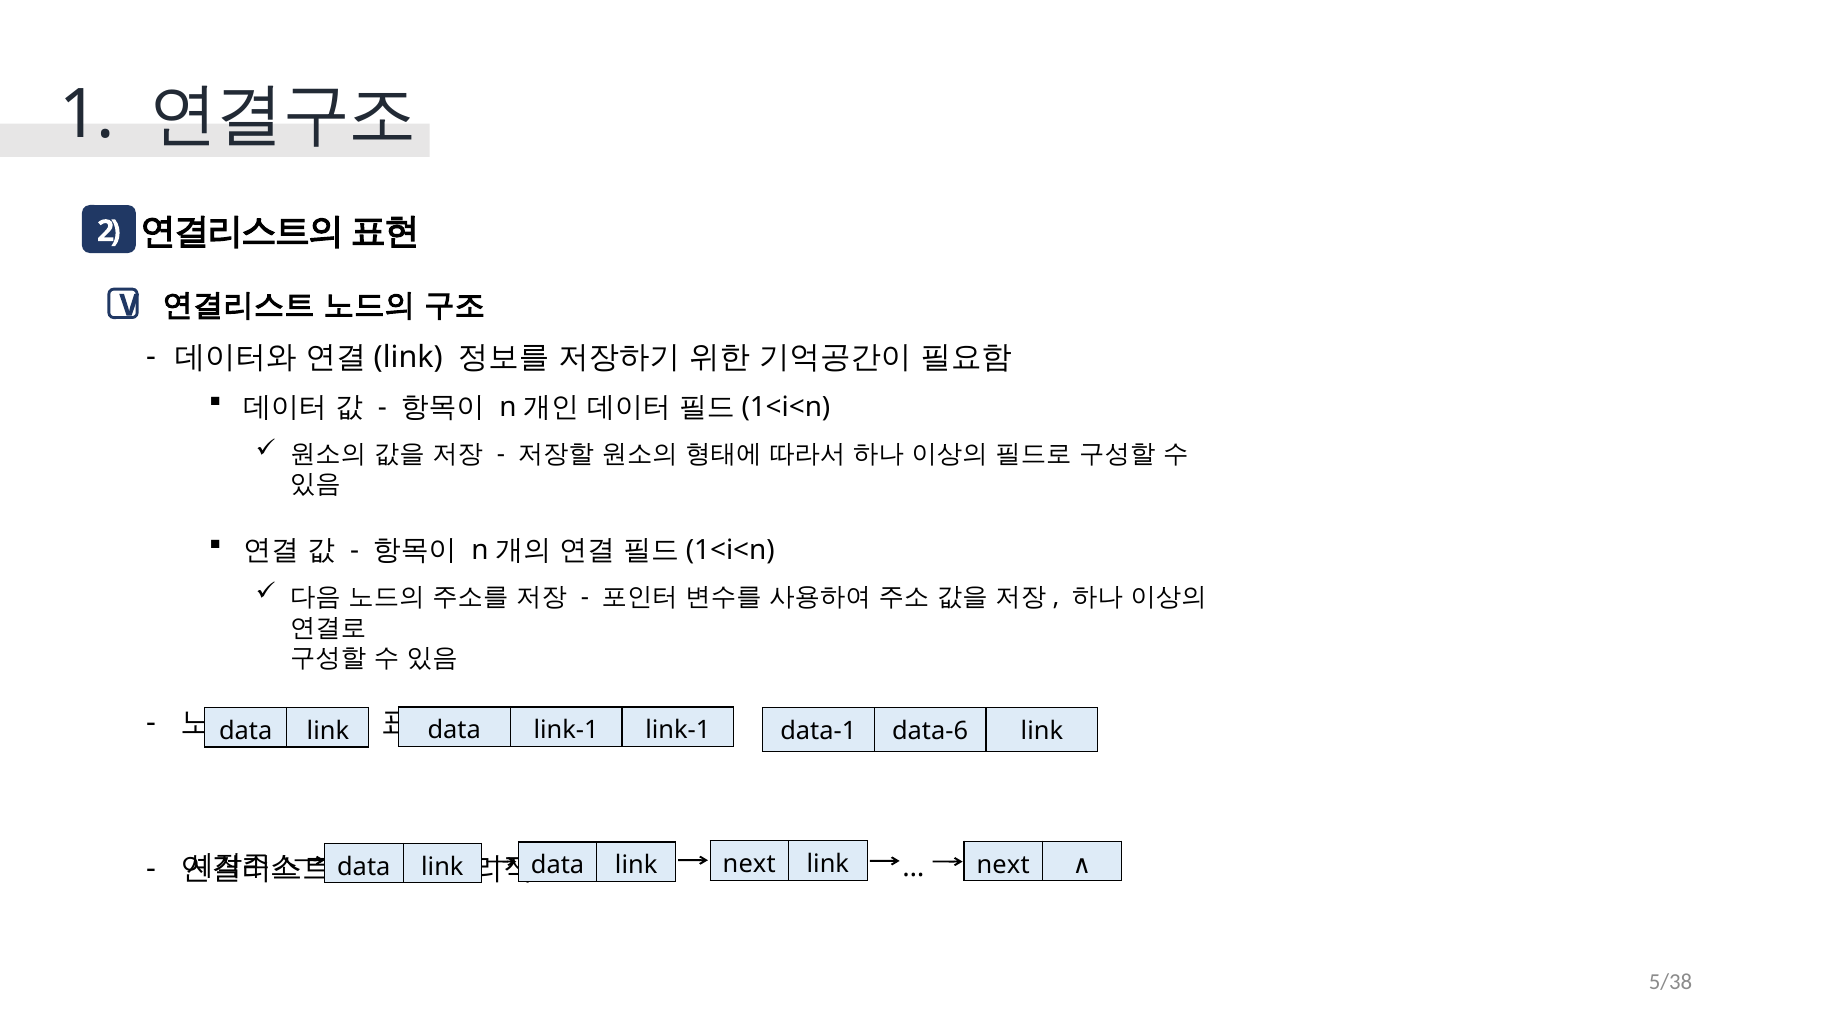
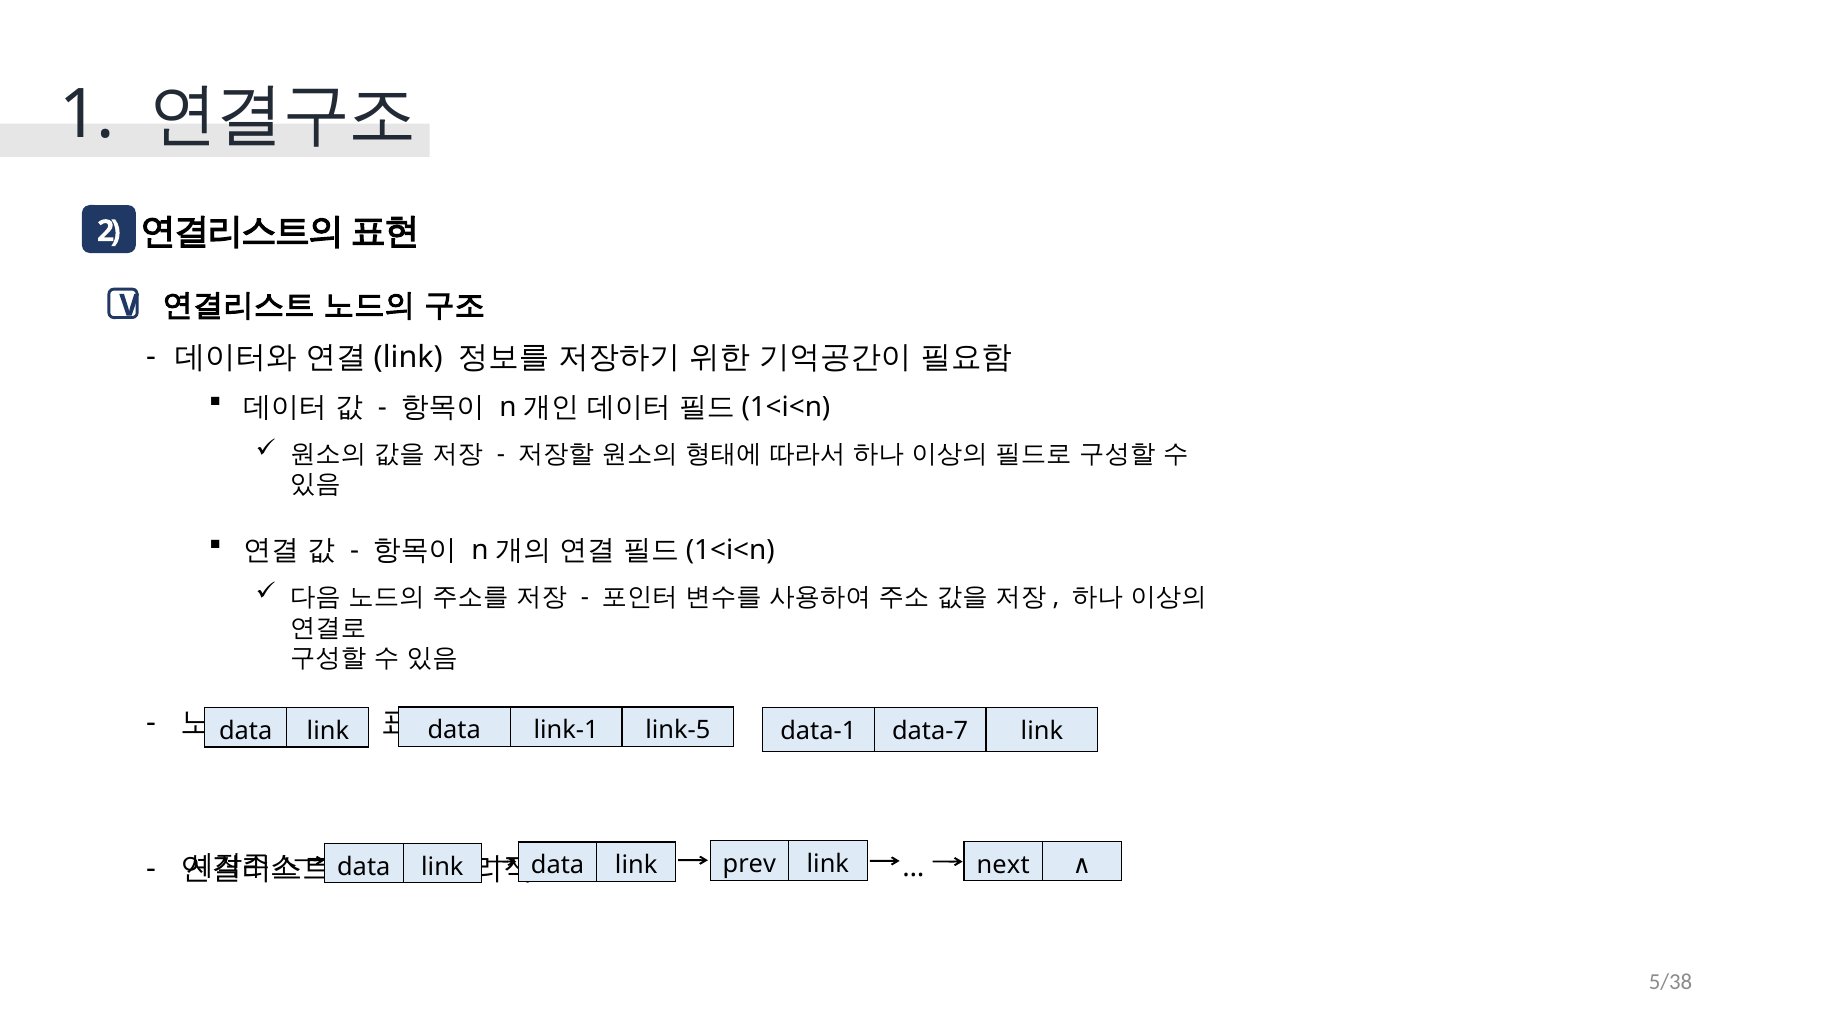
link-1 link-1: link-1 -> link-5 (678, 730)
data-6: data-6 -> data-7 (930, 731)
next: next -> prev (749, 864)
